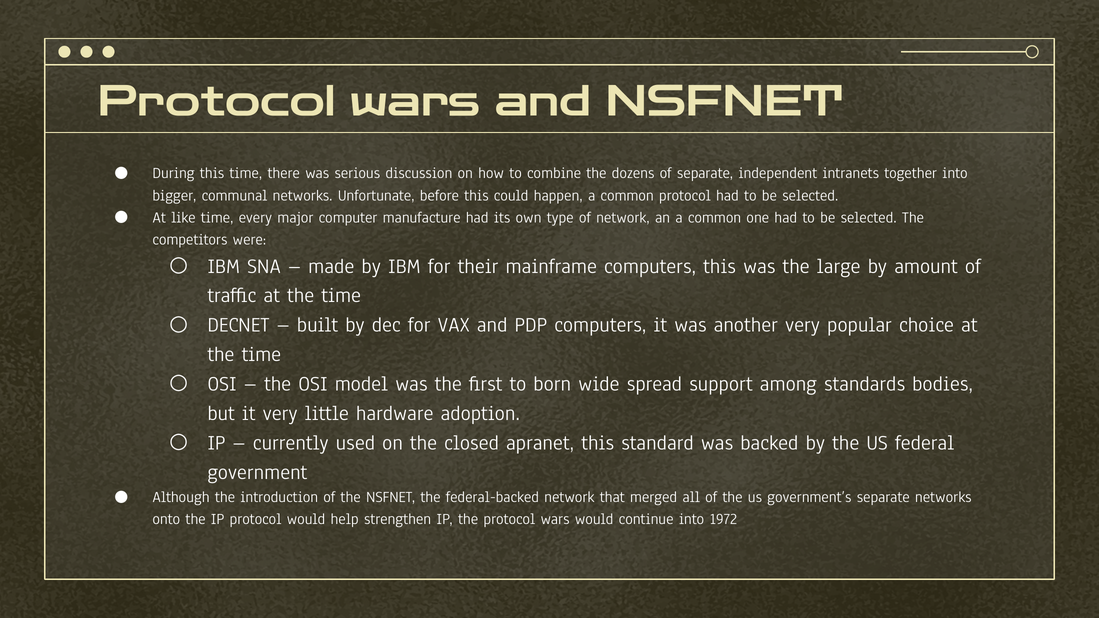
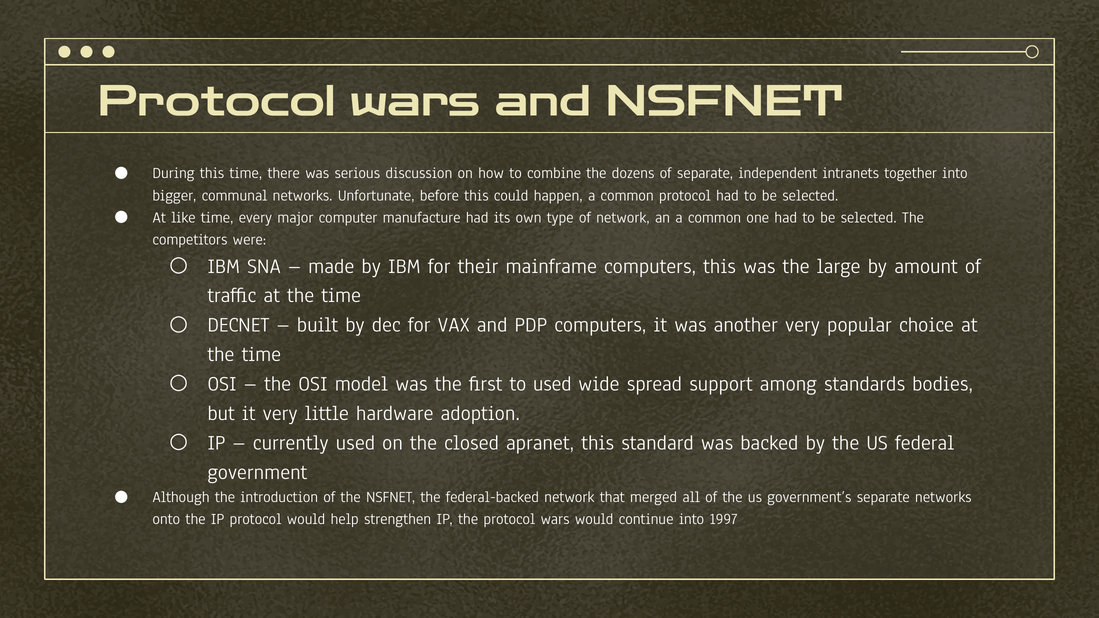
to born: born -> used (552, 384)
1972: 1972 -> 1997 (724, 519)
